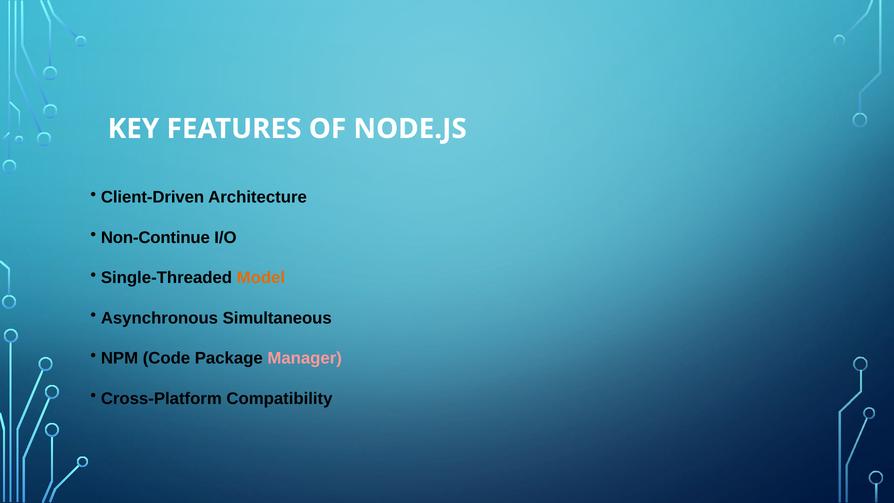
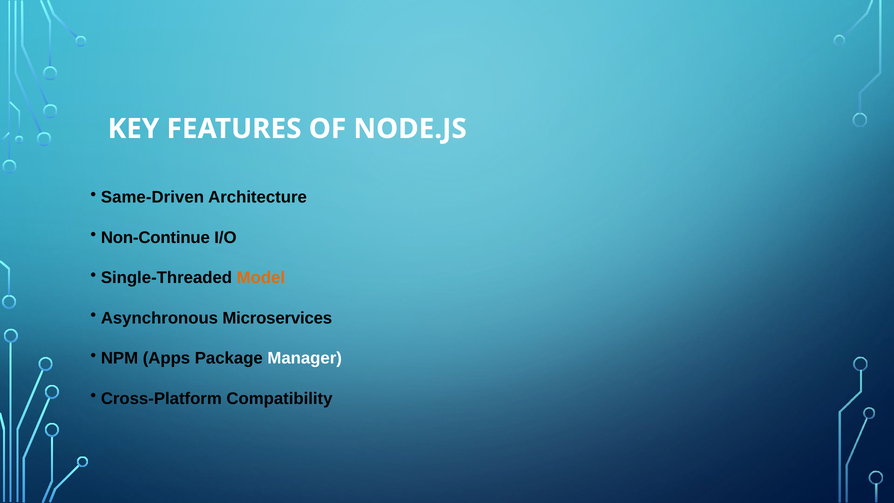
Client-Driven: Client-Driven -> Same-Driven (152, 197)
Simultaneous: Simultaneous -> Microservices (277, 318)
Code: Code -> Apps (166, 358)
Manager colour: pink -> white (305, 358)
